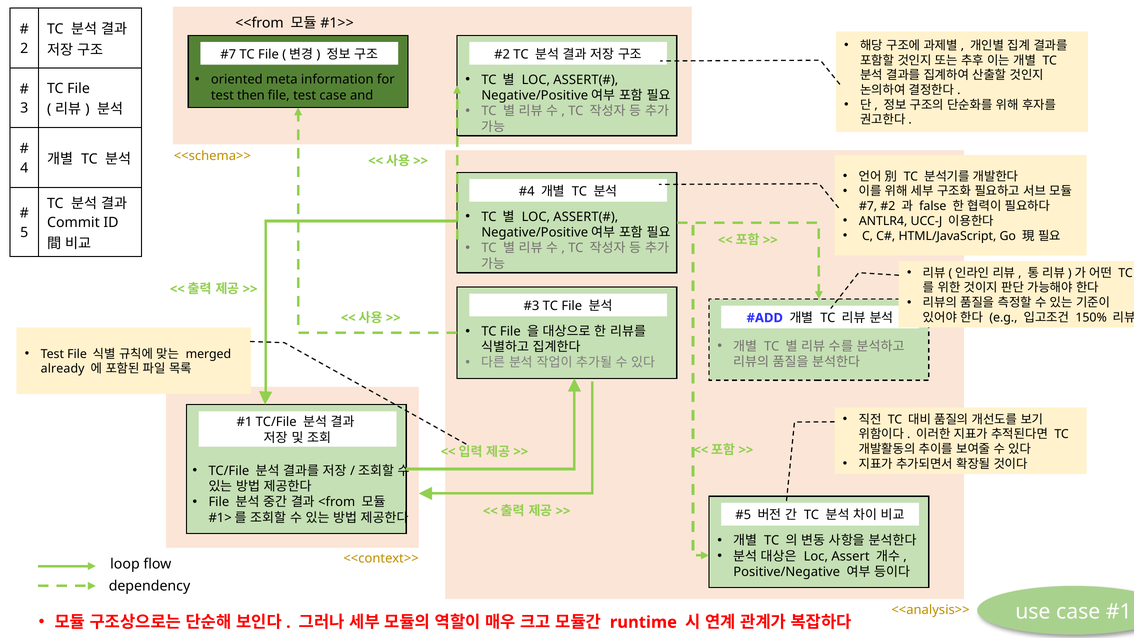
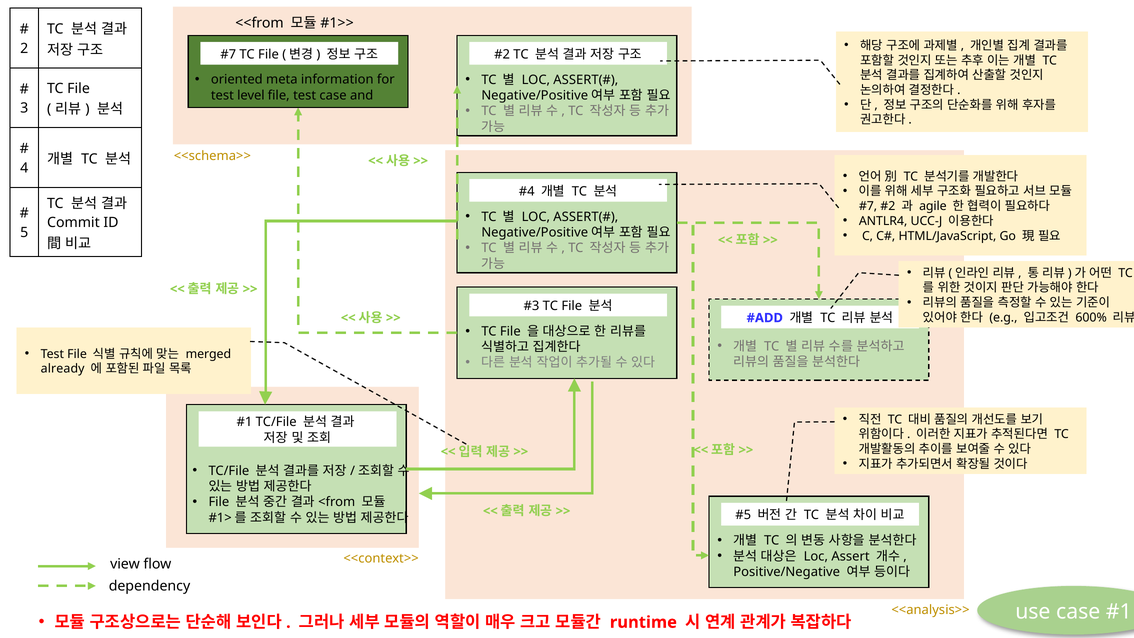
then: then -> level (251, 95)
false: false -> agile (933, 206)
150%: 150% -> 600% (1091, 317)
loop: loop -> view (125, 564)
